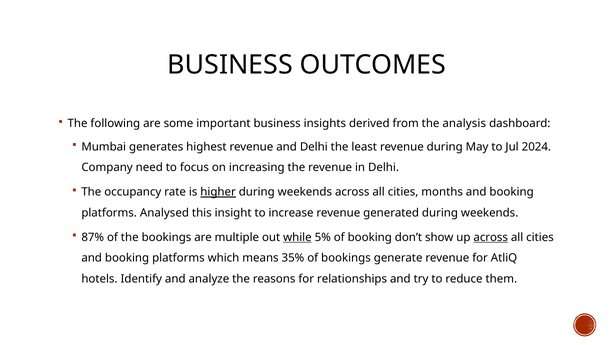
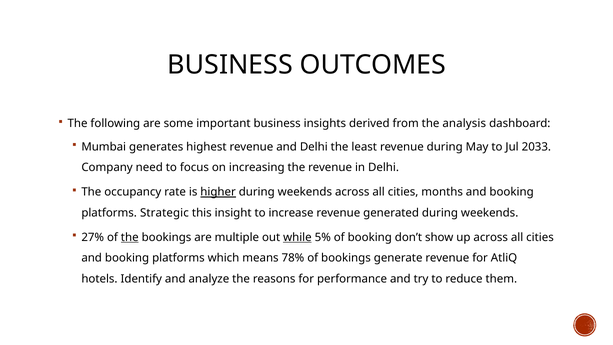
2024: 2024 -> 2033 (536, 147)
Analysed: Analysed -> Strategic (164, 213)
87%: 87% -> 27% (93, 237)
the underline: none -> present (130, 237)
across underline: present -> none (491, 237)
35%: 35% -> 78% (293, 258)
relationships: relationships -> performance (352, 279)
